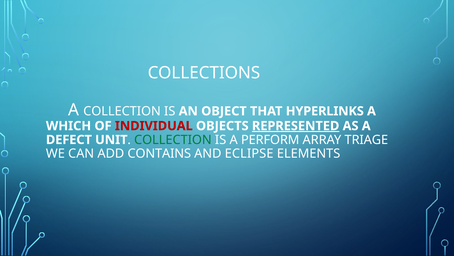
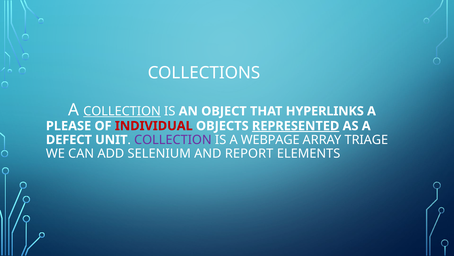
COLLECTION underline: none -> present (122, 111)
WHICH: WHICH -> PLEASE (69, 126)
COLLECTION colour: green -> purple (173, 139)
PERFORM: PERFORM -> WEBPAGE (270, 139)
CONTAINS: CONTAINS -> SELENIUM (159, 153)
ECLIPSE: ECLIPSE -> REPORT (249, 153)
